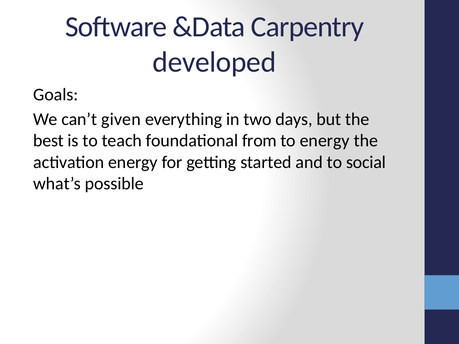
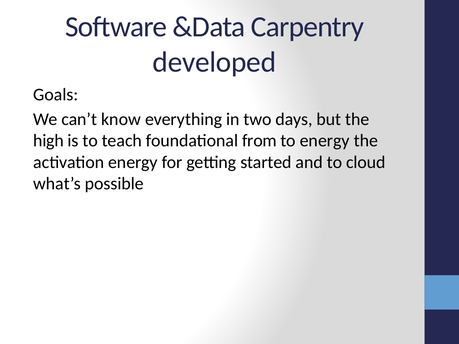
given: given -> know (121, 120)
best: best -> high (48, 141)
social: social -> cloud (366, 162)
